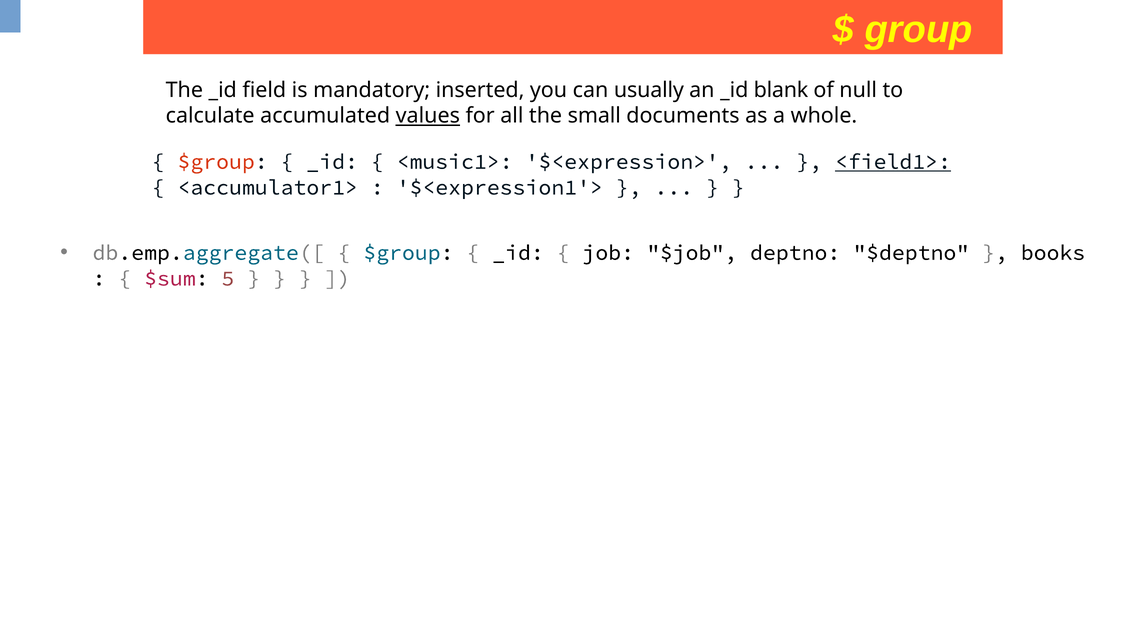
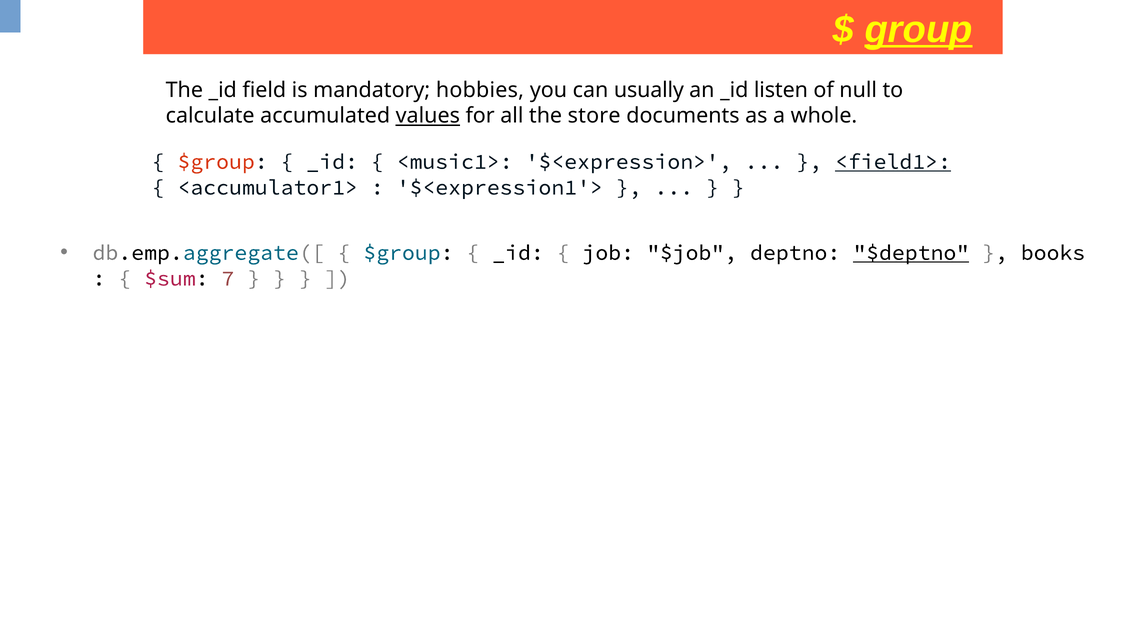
group underline: none -> present (919, 30)
inserted: inserted -> hobbies (480, 90)
blank: blank -> listen (781, 90)
small: small -> store (594, 116)
$deptno underline: none -> present (911, 253)
5: 5 -> 7 (228, 279)
